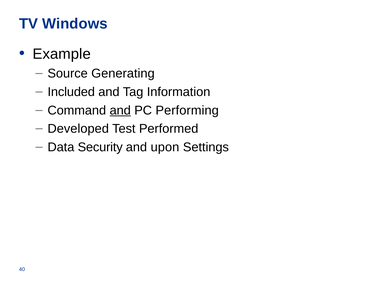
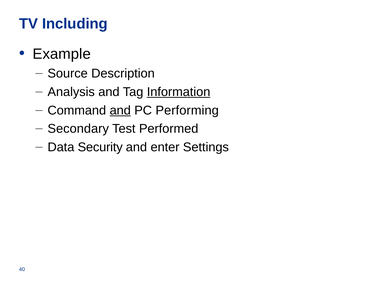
Windows: Windows -> Including (75, 24)
Generating: Generating -> Description (123, 73)
Included: Included -> Analysis (71, 92)
Information underline: none -> present (179, 92)
Developed: Developed -> Secondary (78, 129)
upon: upon -> enter (165, 147)
